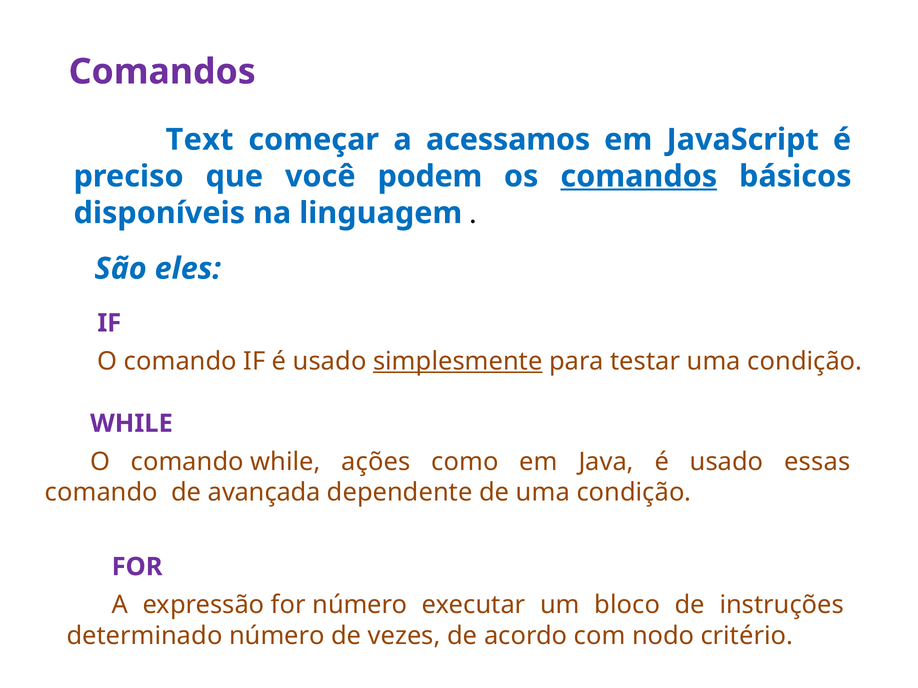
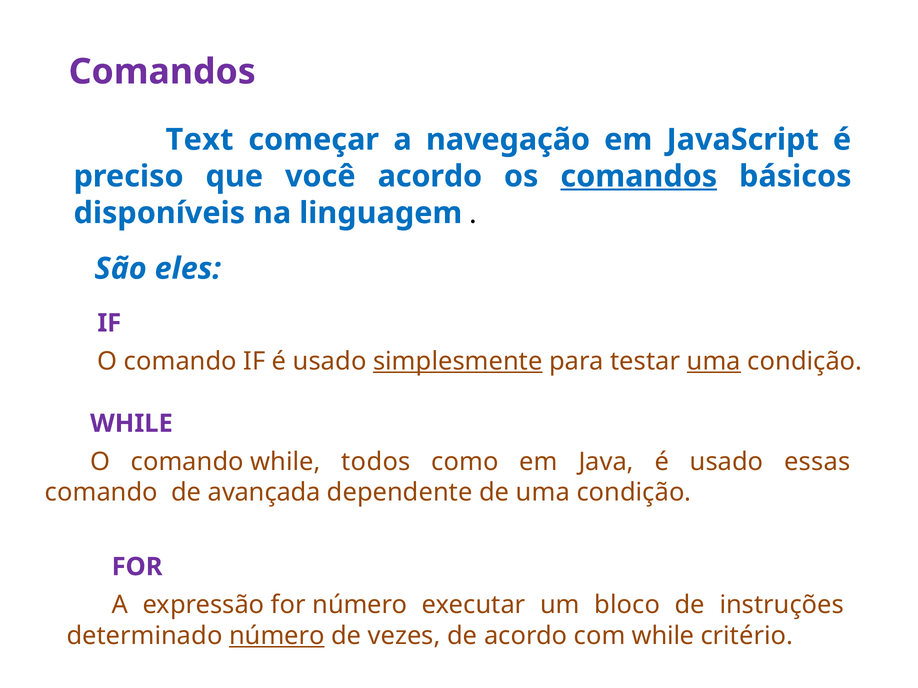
acessamos: acessamos -> navegação (508, 140)
você podem: podem -> acordo (430, 176)
uma underline: none -> present (714, 361)
ações: ações -> todos (376, 462)
número underline: none -> present (277, 636)
com nodo: nodo -> while (663, 636)
